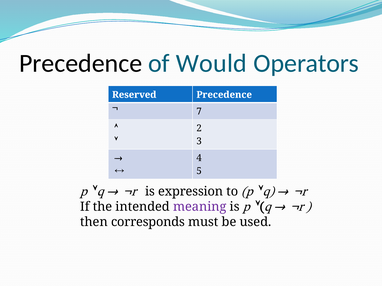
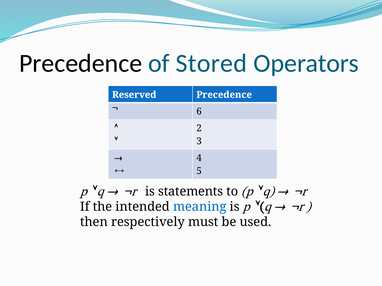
Would: Would -> Stored (211, 63)
7: 7 -> 6 (199, 112)
expression: expression -> statements (191, 192)
meaning colour: purple -> blue (200, 207)
corresponds: corresponds -> respectively (148, 222)
